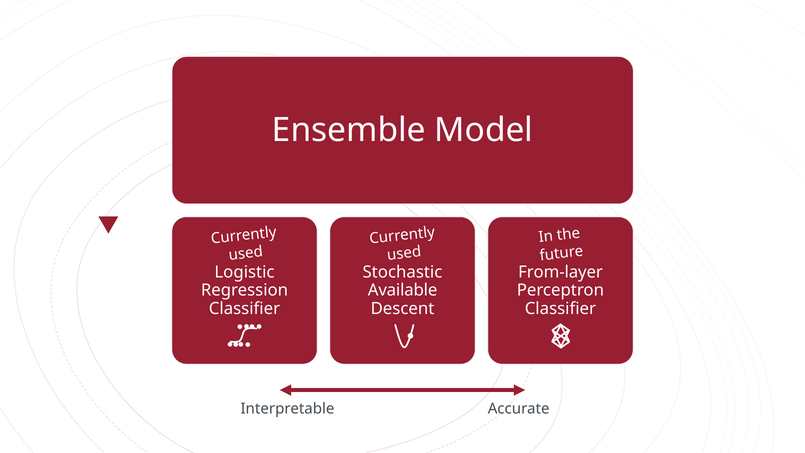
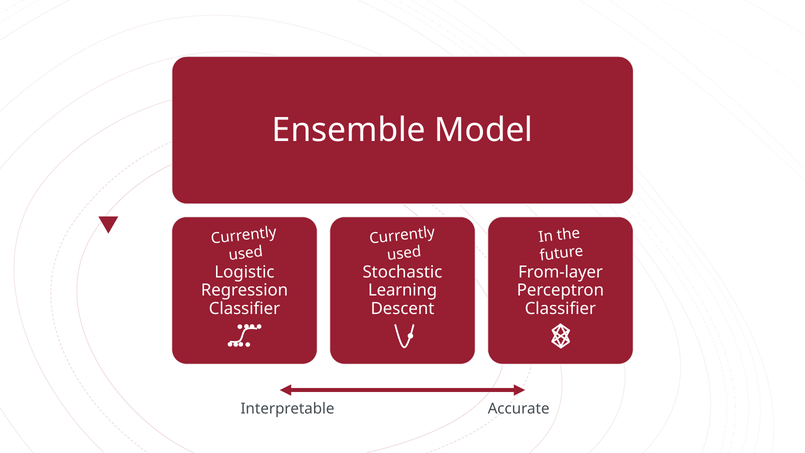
Available: Available -> Learning (403, 290)
